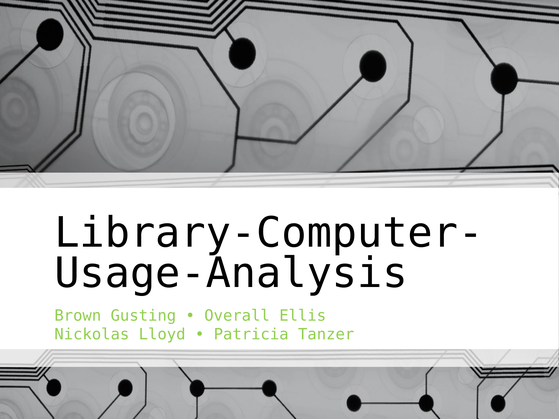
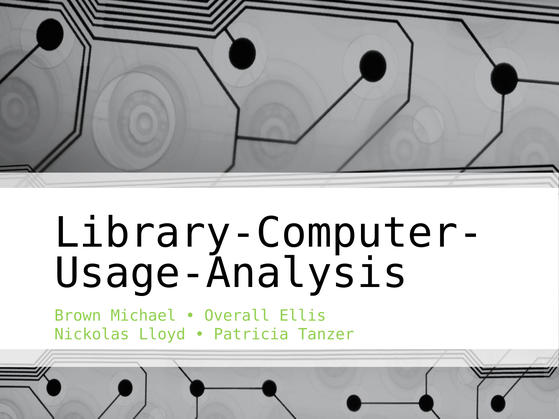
Gusting: Gusting -> Michael (143, 316)
